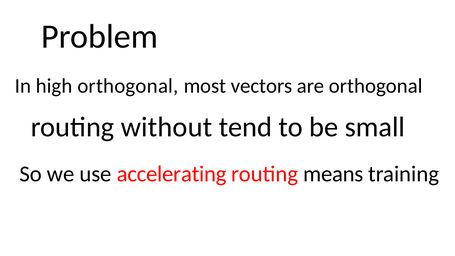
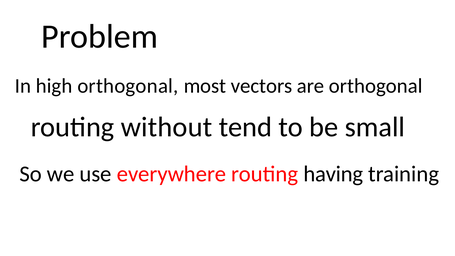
accelerating: accelerating -> everywhere (172, 174)
means: means -> having (333, 174)
